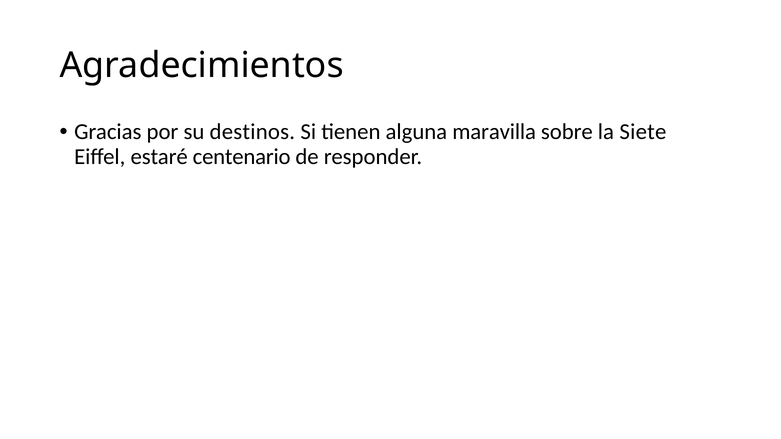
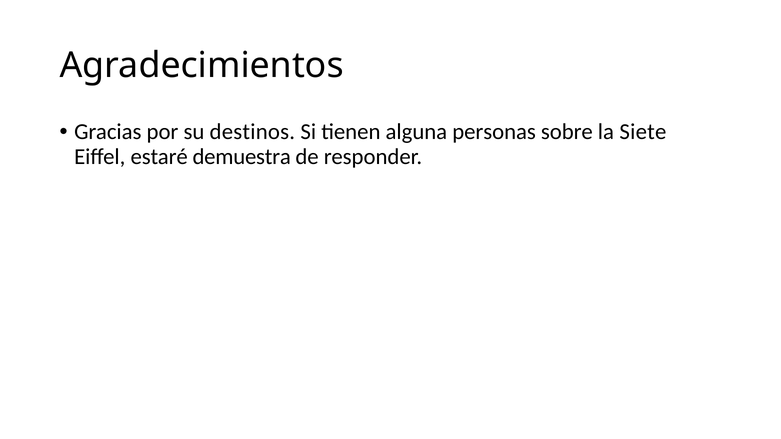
maravilla: maravilla -> personas (494, 132)
centenario: centenario -> demuestra (242, 157)
